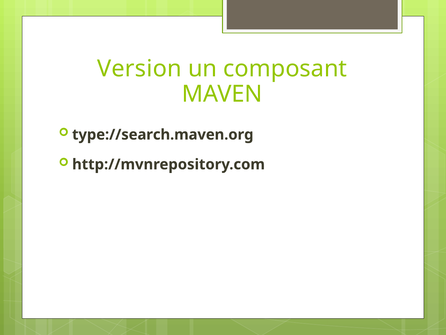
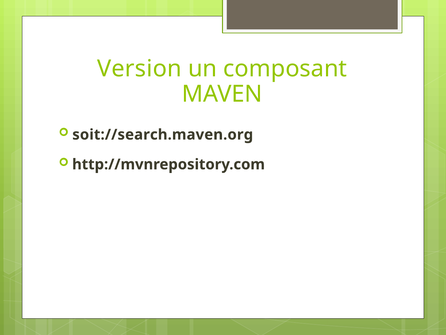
type://search.maven.org: type://search.maven.org -> soit://search.maven.org (163, 134)
